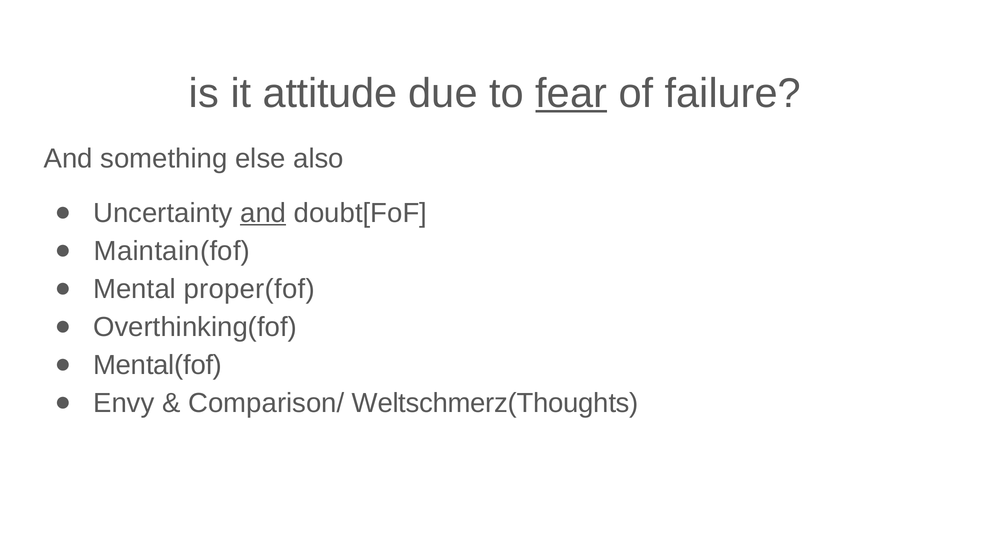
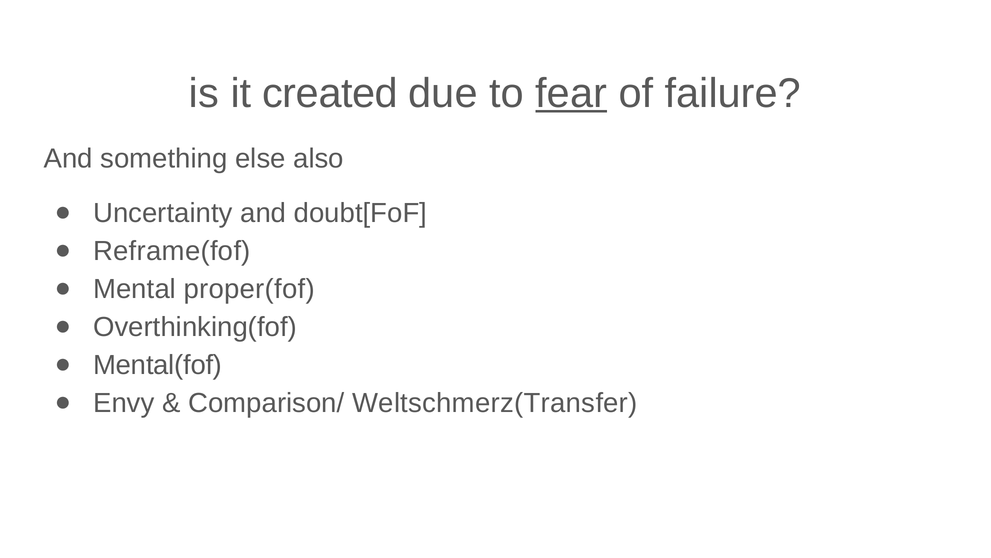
attitude: attitude -> created (330, 93)
and underline: present -> none (263, 213)
Maintain(fof: Maintain(fof -> Reframe(fof (172, 251)
Weltschmerz(Thoughts: Weltschmerz(Thoughts -> Weltschmerz(Transfer (495, 403)
